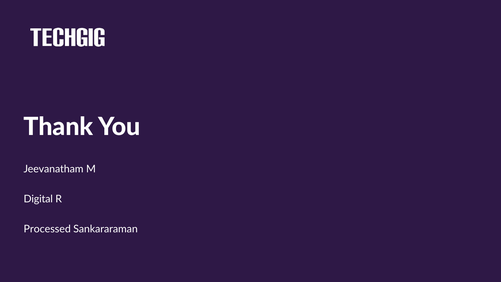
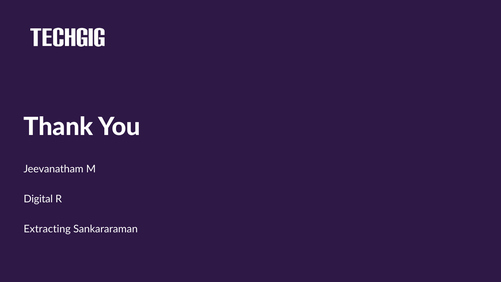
Processed: Processed -> Extracting (47, 229)
